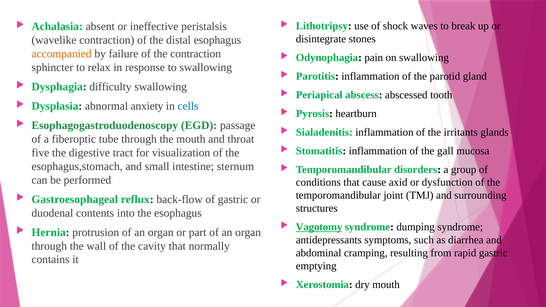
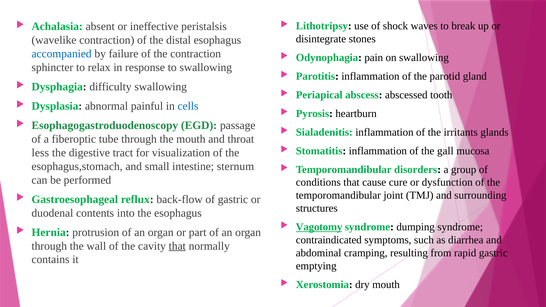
accompanied colour: orange -> blue (62, 54)
anxiety: anxiety -> painful (147, 106)
five: five -> less (40, 153)
axid: axid -> cure (398, 182)
antidepressants: antidepressants -> contraindicated (329, 240)
that underline: none -> present (177, 246)
